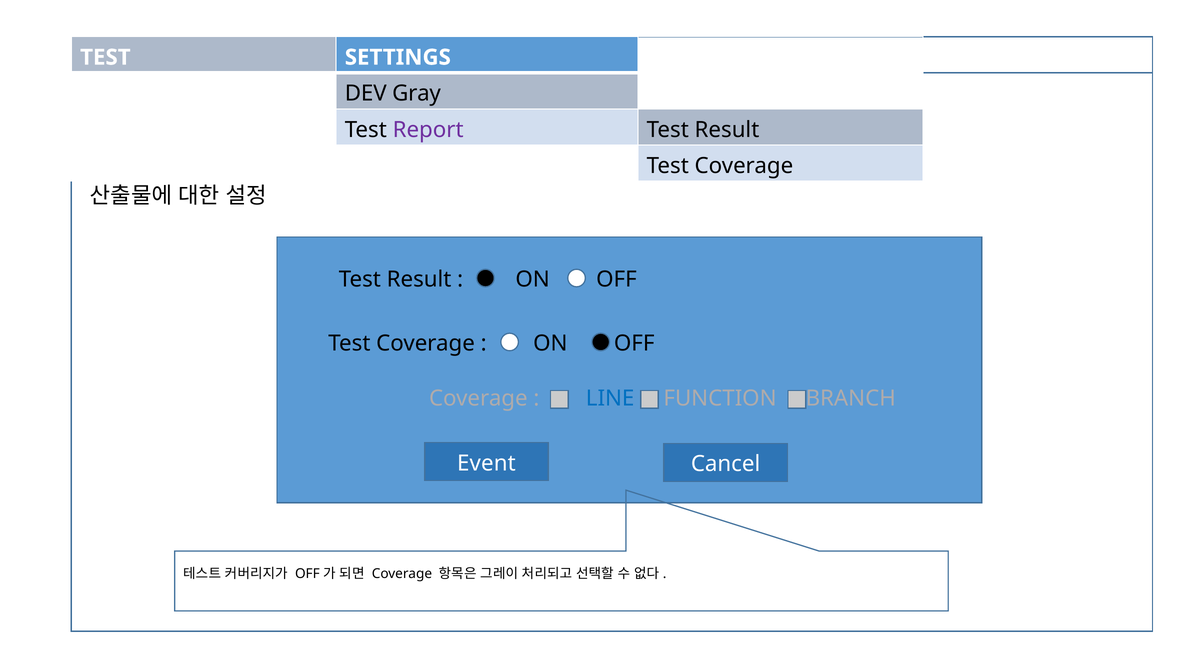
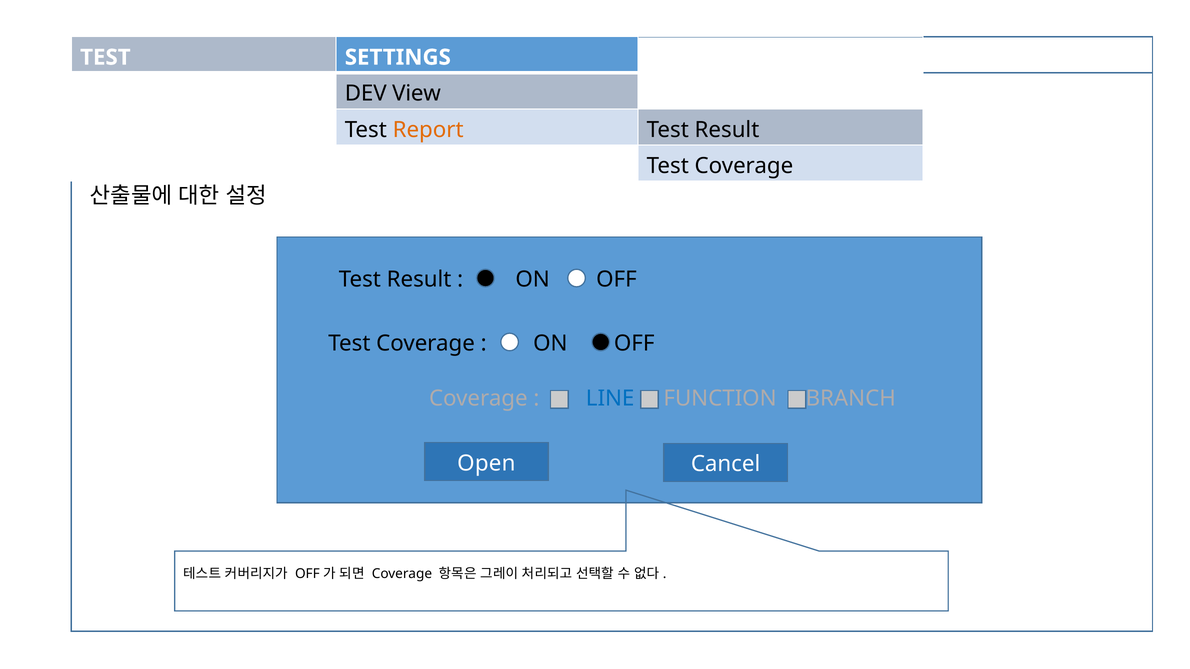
Gray: Gray -> View (417, 94)
Report colour: purple -> orange (428, 130)
Event: Event -> Open (486, 463)
